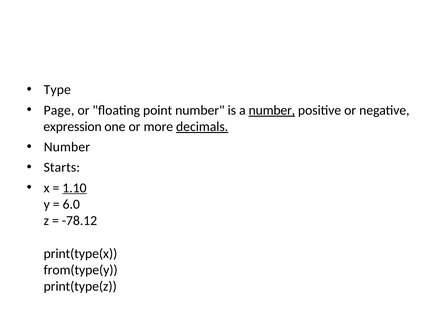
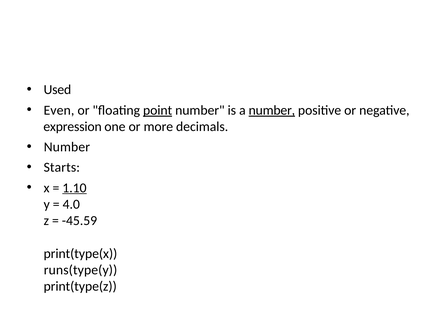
Type: Type -> Used (57, 90)
Page: Page -> Even (59, 110)
point underline: none -> present (158, 110)
decimals underline: present -> none (202, 126)
6.0: 6.0 -> 4.0 (71, 204)
-78.12: -78.12 -> -45.59 (79, 220)
from(type(y: from(type(y -> runs(type(y (80, 269)
